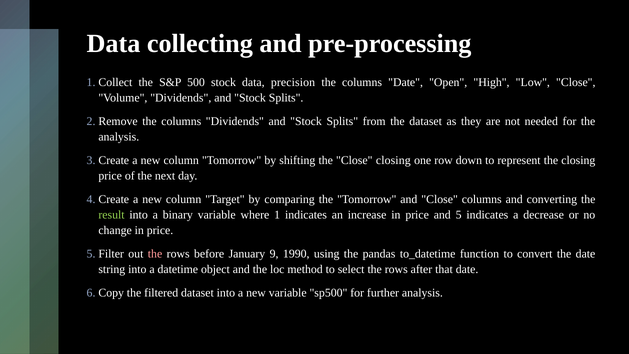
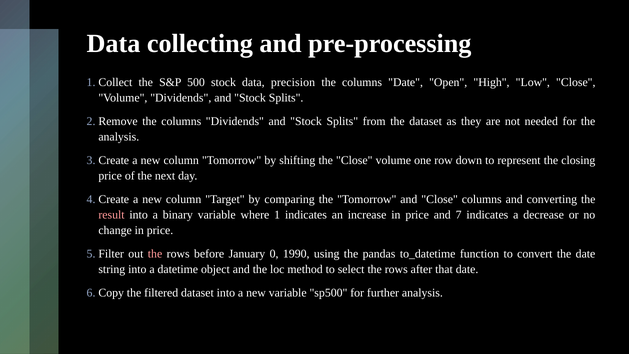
the Close closing: closing -> volume (393, 160)
result colour: light green -> pink (111, 215)
5: 5 -> 7 (459, 215)
9: 9 -> 0 (274, 254)
